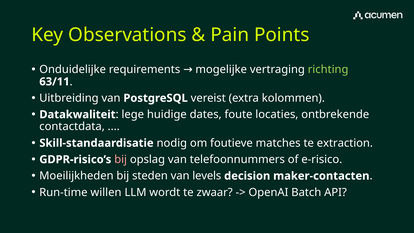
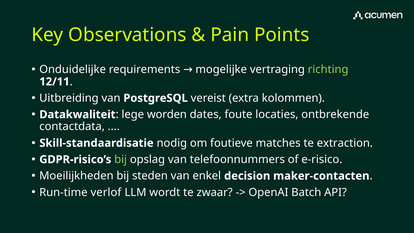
63/11: 63/11 -> 12/11 (54, 82)
huidige: huidige -> worden (167, 114)
bij colour: pink -> light green (121, 159)
levels: levels -> enkel (207, 176)
willen: willen -> verlof (106, 192)
